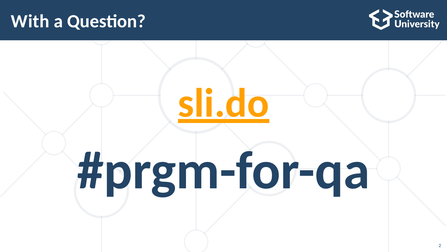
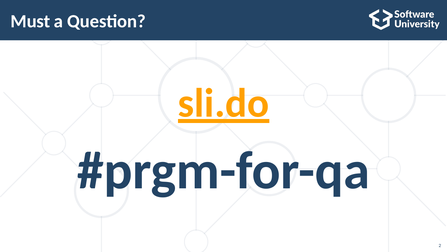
With: With -> Must (30, 21)
